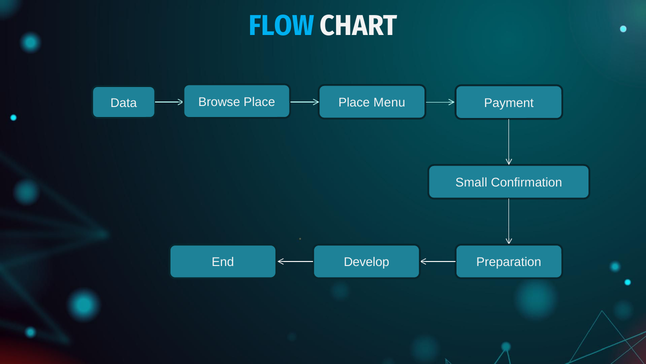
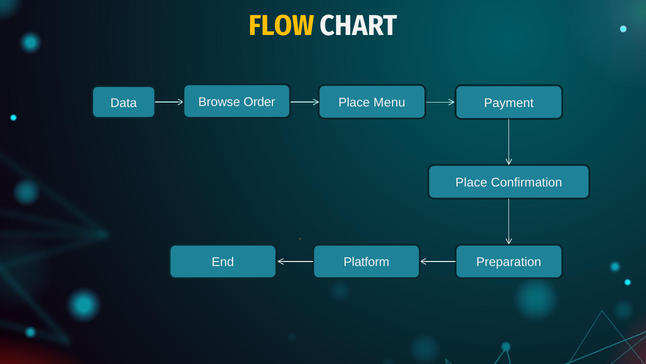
FLOW colour: light blue -> yellow (282, 26)
Browse Place: Place -> Order (259, 102)
Small: Small -> Place (471, 182)
Develop: Develop -> Platform (367, 262)
